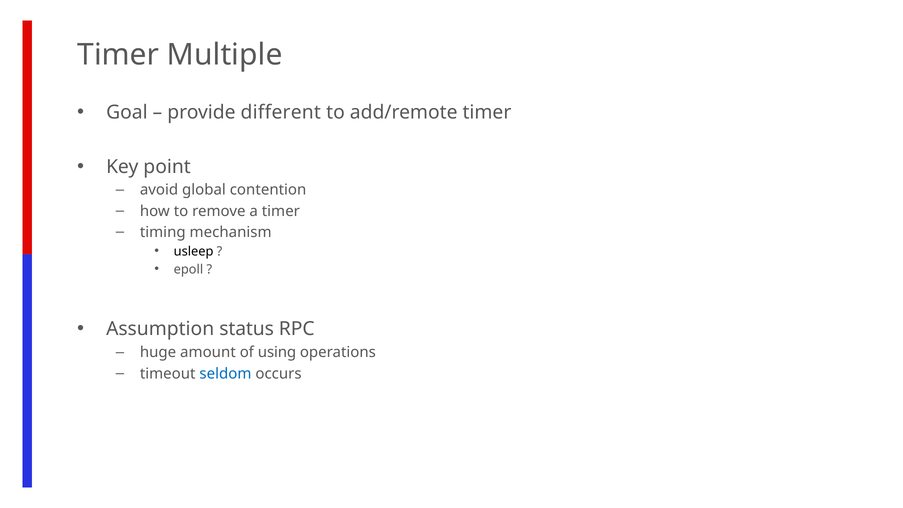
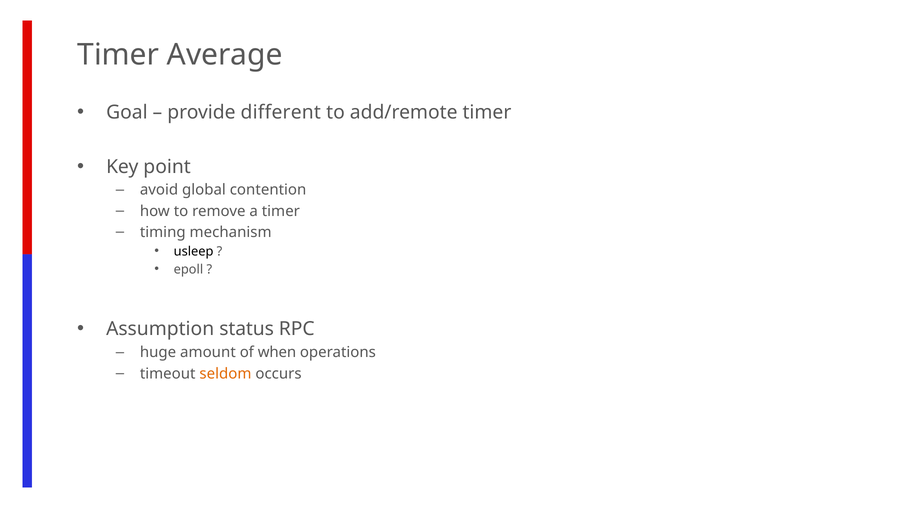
Multiple: Multiple -> Average (225, 55)
using: using -> when (277, 352)
seldom colour: blue -> orange (225, 373)
